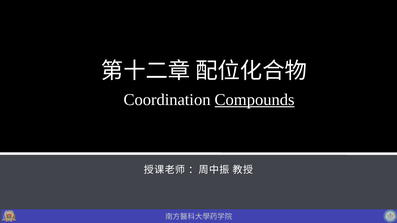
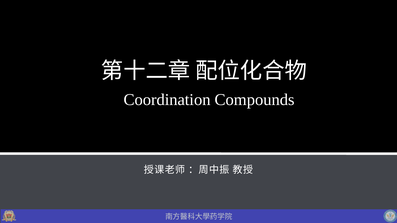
Compounds underline: present -> none (255, 100)
